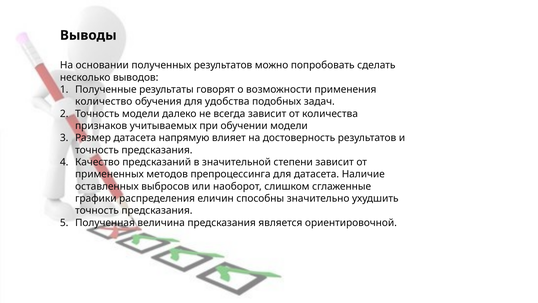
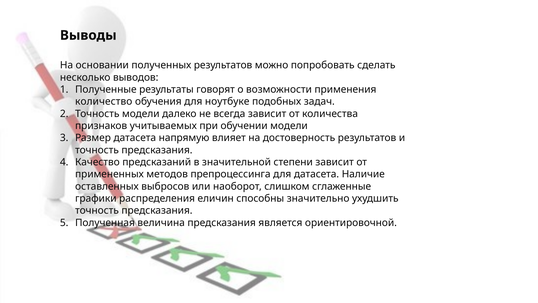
удобства: удобства -> ноутбуке (227, 101)
